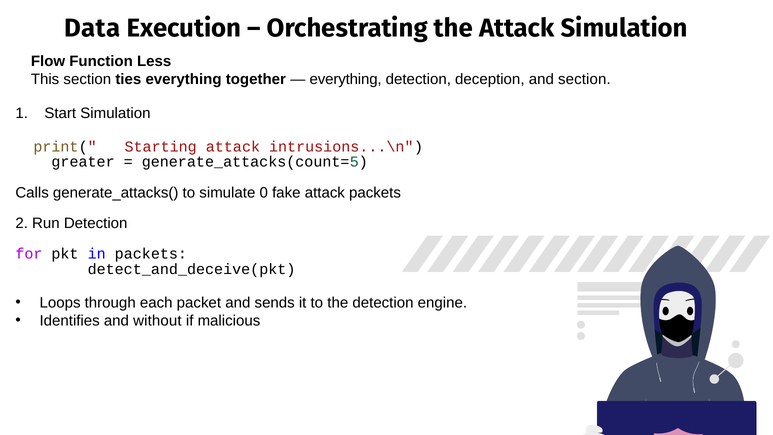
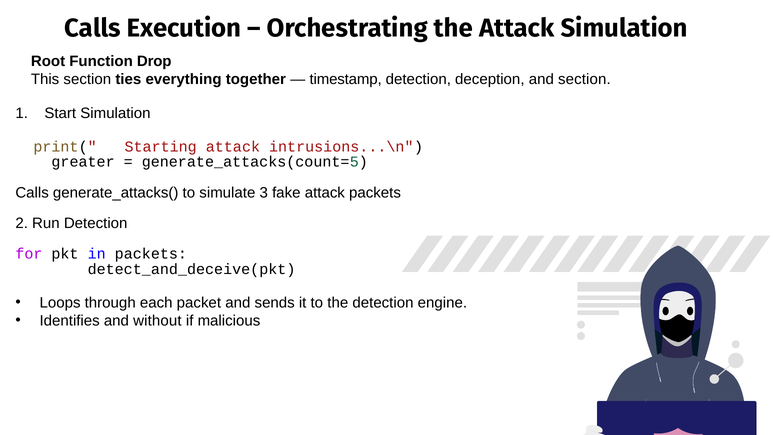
Data: Data -> Calls (92, 28)
Flow: Flow -> Root (48, 61)
Less: Less -> Drop (154, 61)
everything: everything -> timestamp (346, 79)
0: 0 -> 3 (264, 193)
